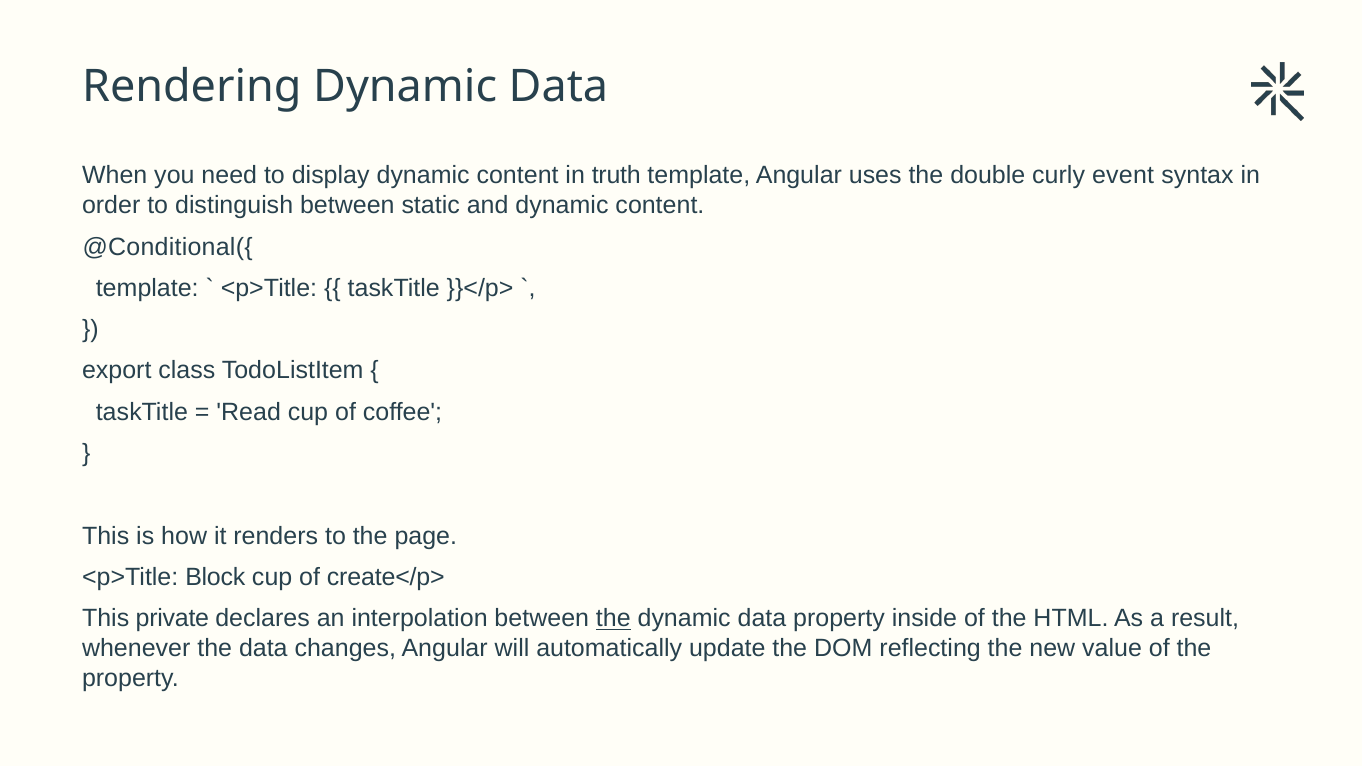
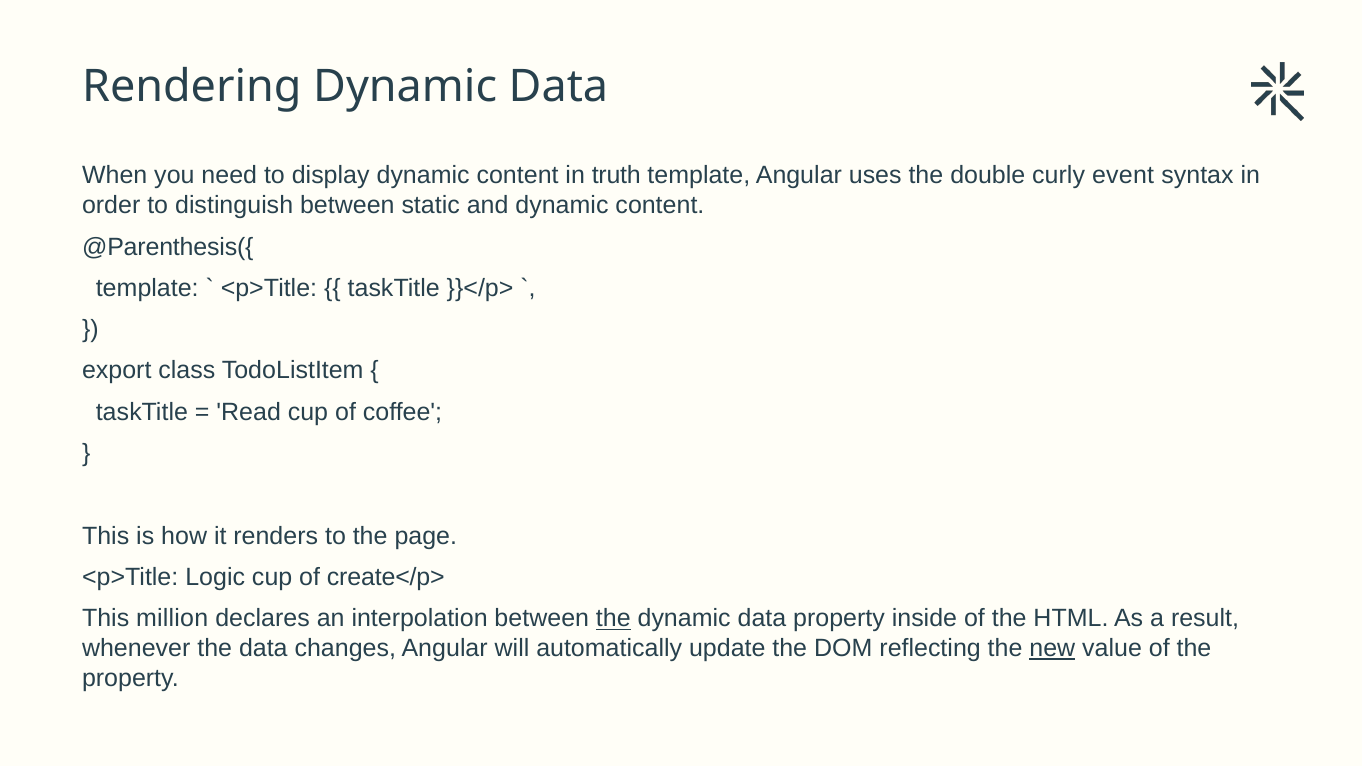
@Conditional({: @Conditional({ -> @Parenthesis({ (168, 247)
Block: Block -> Logic (215, 577)
private: private -> million (172, 619)
new underline: none -> present (1052, 649)
